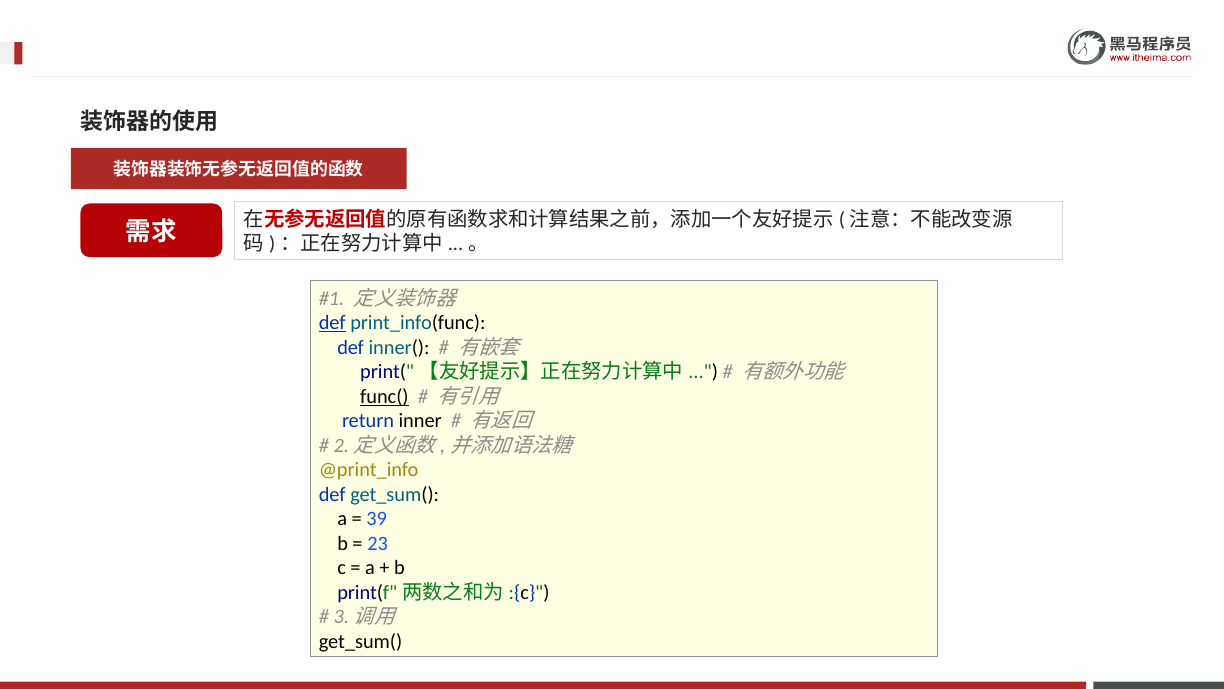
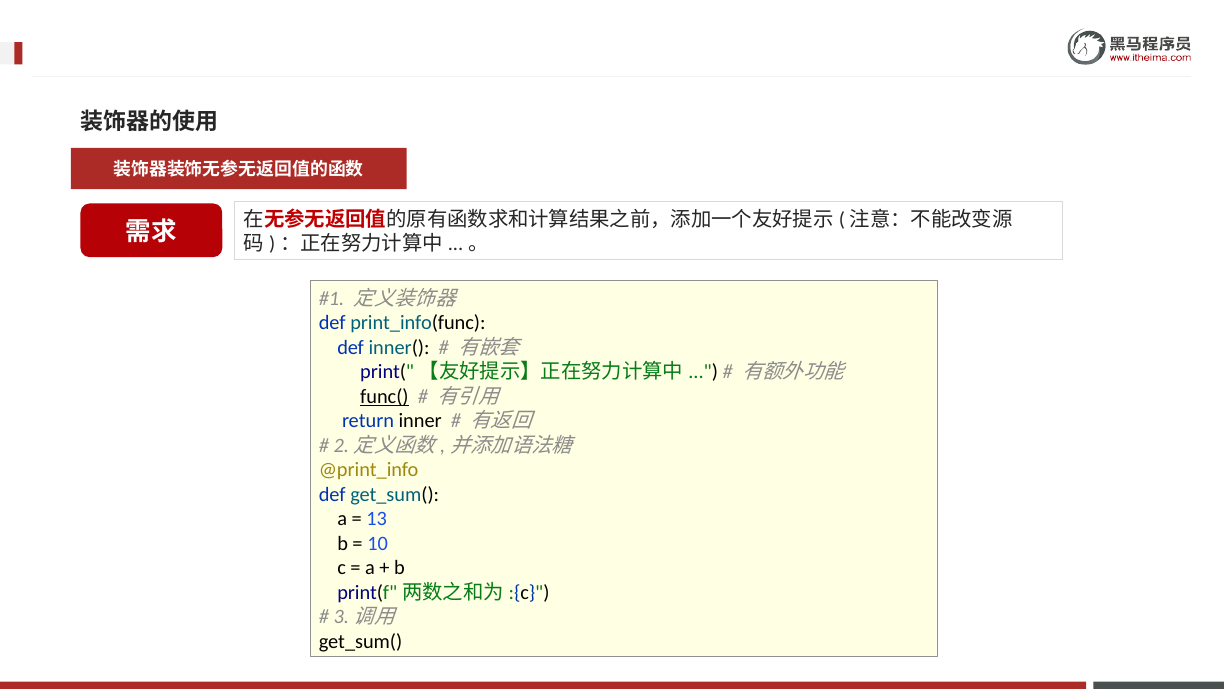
def underline: present -> none (332, 323)
39: 39 -> 13 (377, 519)
23: 23 -> 10 (378, 543)
